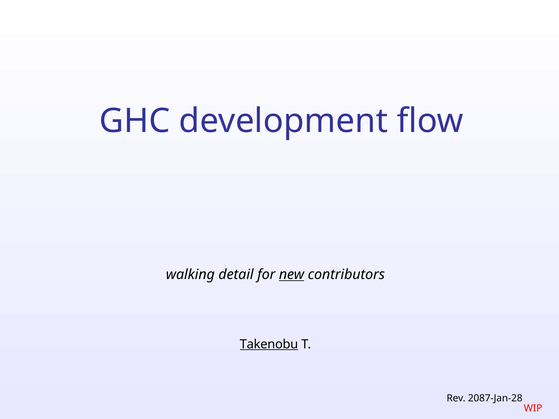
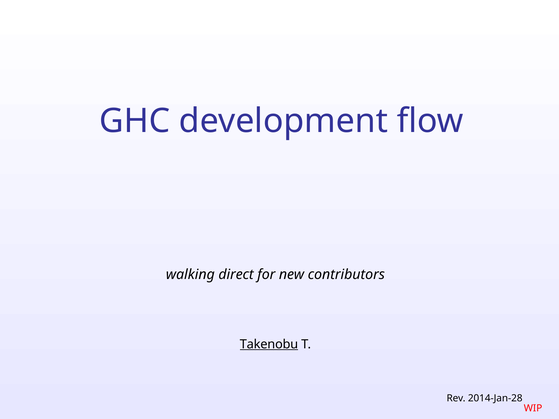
detail: detail -> direct (236, 275)
new underline: present -> none (292, 275)
2087-Jan-28: 2087-Jan-28 -> 2014-Jan-28 (495, 399)
